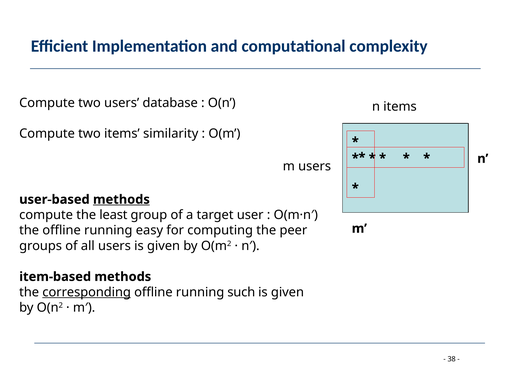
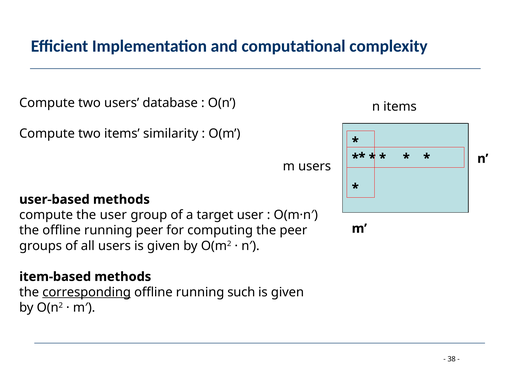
methods underline: present -> none (121, 200)
the least: least -> user (113, 215)
running easy: easy -> peer (150, 231)
